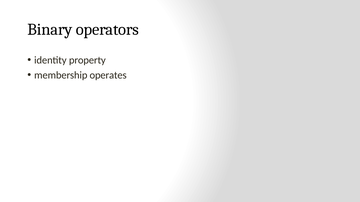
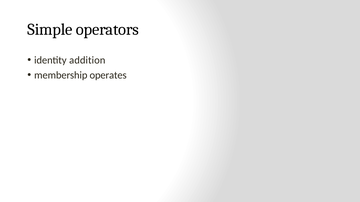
Binary: Binary -> Simple (50, 30)
property: property -> addition (87, 60)
